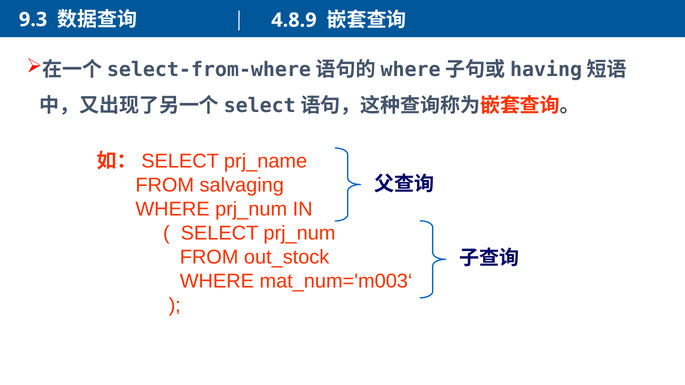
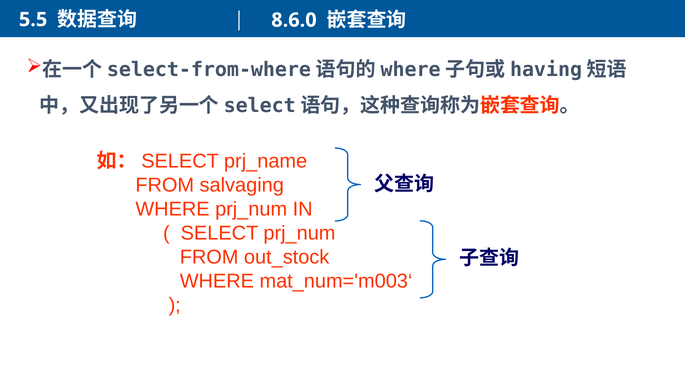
9.3: 9.3 -> 5.5 (33, 20)
4.8.9: 4.8.9 -> 8.6.0 (294, 20)
